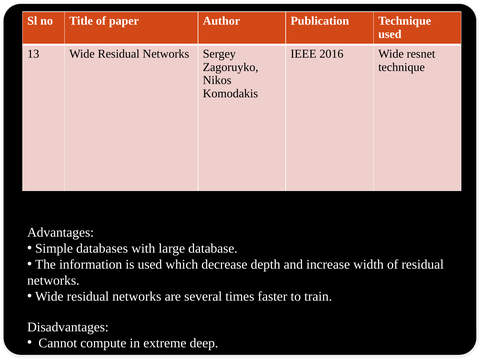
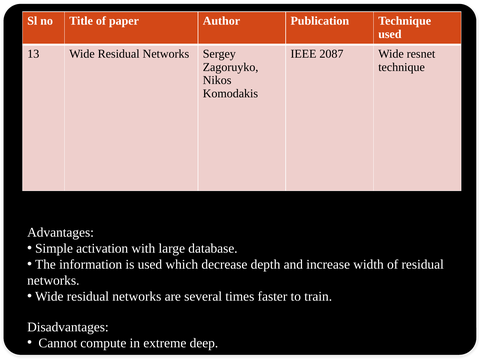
2016: 2016 -> 2087 (331, 54)
databases: databases -> activation (102, 249)
